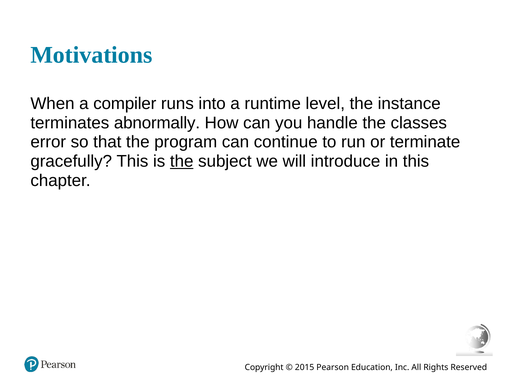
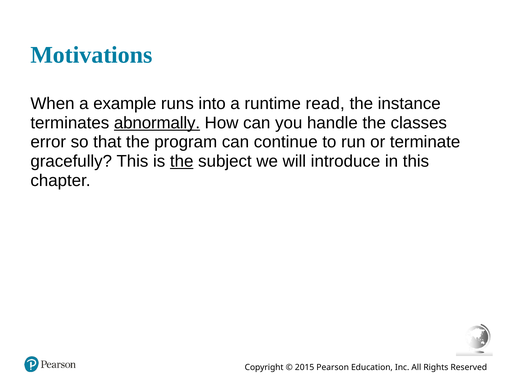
compiler: compiler -> example (125, 104)
level: level -> read (325, 104)
abnormally underline: none -> present (157, 123)
